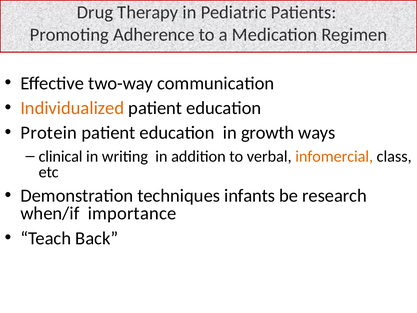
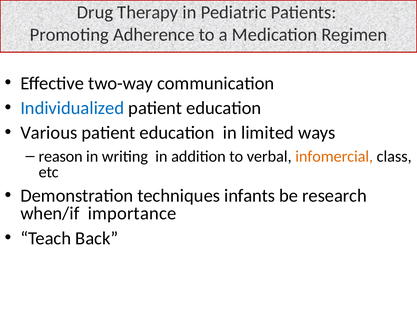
Individualized colour: orange -> blue (72, 108)
Protein: Protein -> Various (49, 133)
growth: growth -> limited (268, 133)
clinical: clinical -> reason (61, 156)
